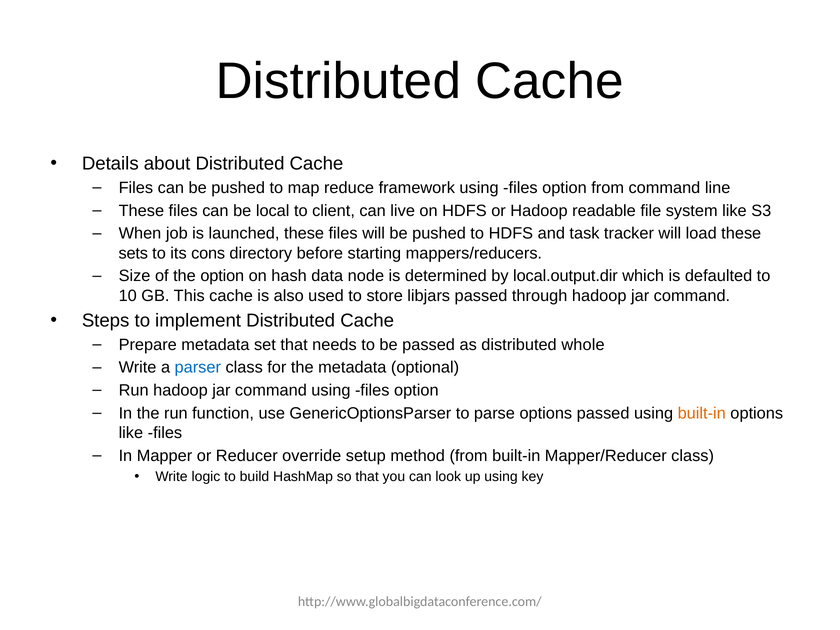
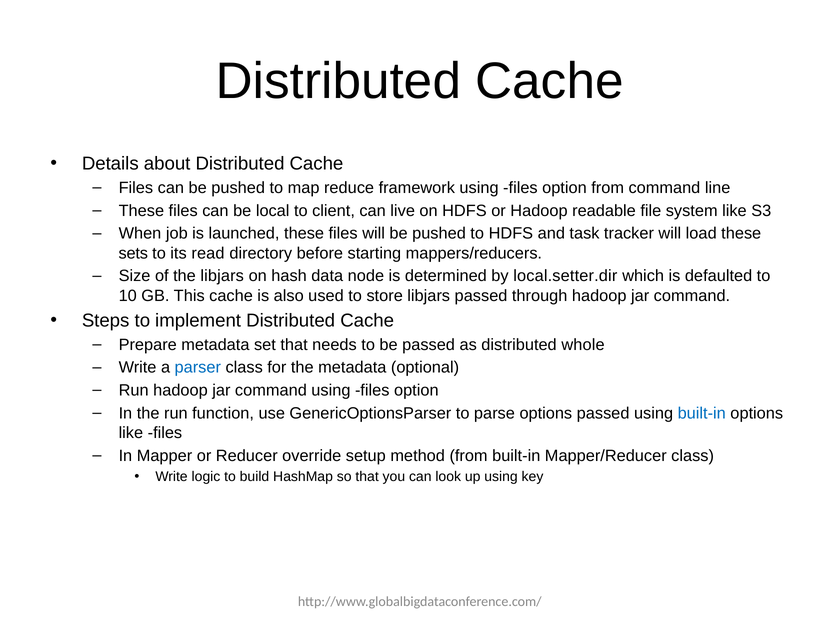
cons: cons -> read (208, 253)
the option: option -> libjars (222, 276)
local.output.dir: local.output.dir -> local.setter.dir (565, 276)
built-in colour: orange -> blue (702, 413)
